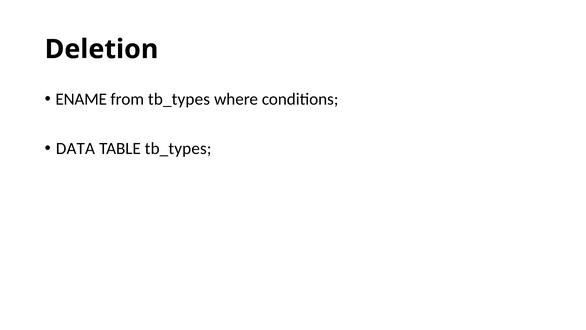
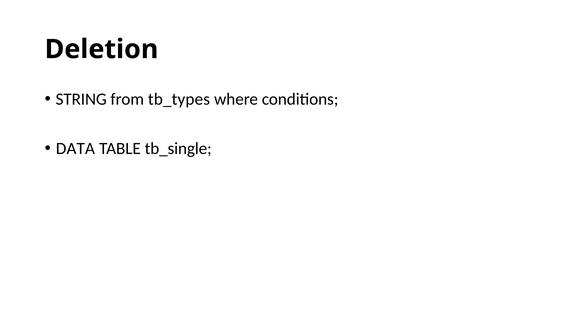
ENAME: ENAME -> STRING (81, 99)
TABLE tb_types: tb_types -> tb_single (178, 148)
